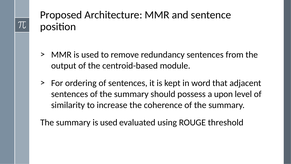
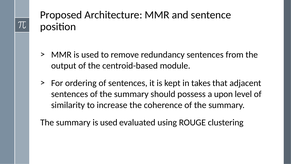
word: word -> takes (201, 83)
threshold: threshold -> clustering (226, 122)
